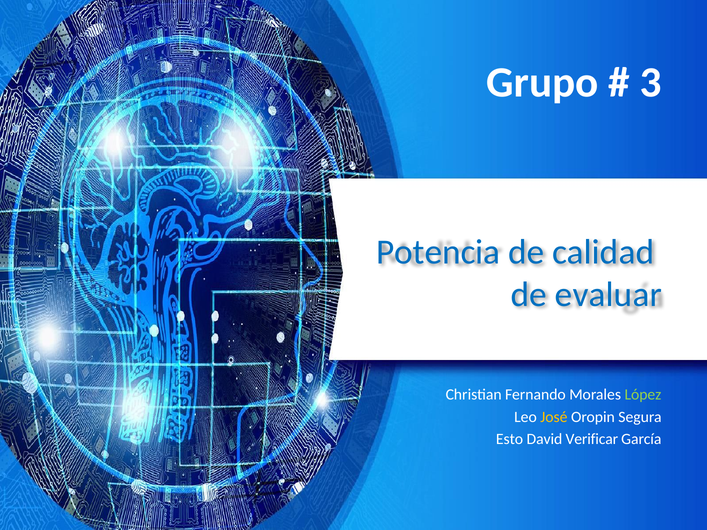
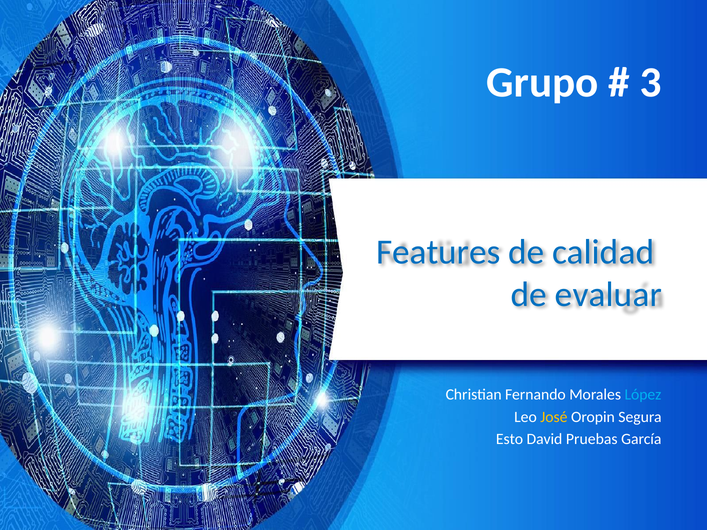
Potencia: Potencia -> Features (438, 252)
López colour: light green -> light blue (643, 395)
Verificar: Verificar -> Pruebas (592, 439)
